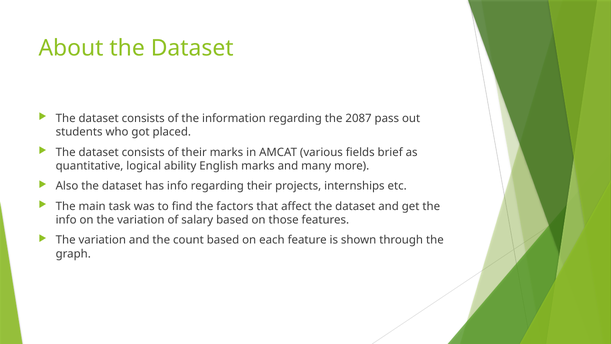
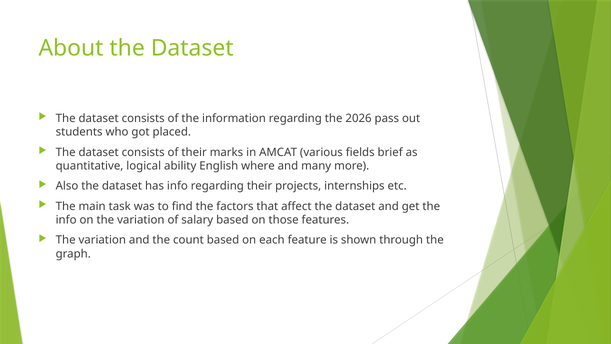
2087: 2087 -> 2026 (359, 118)
English marks: marks -> where (258, 166)
